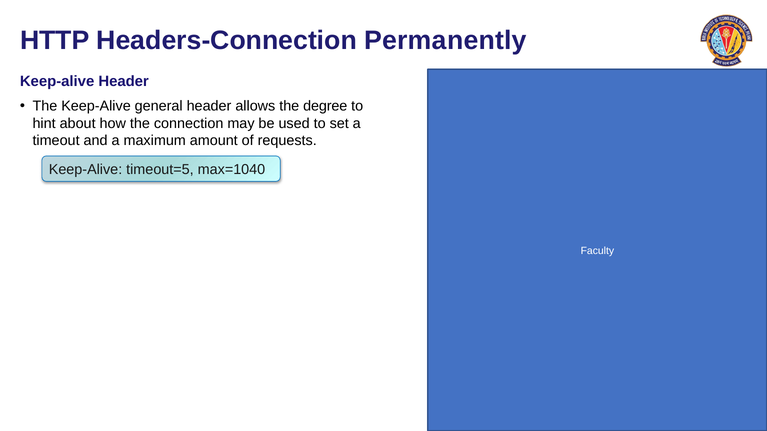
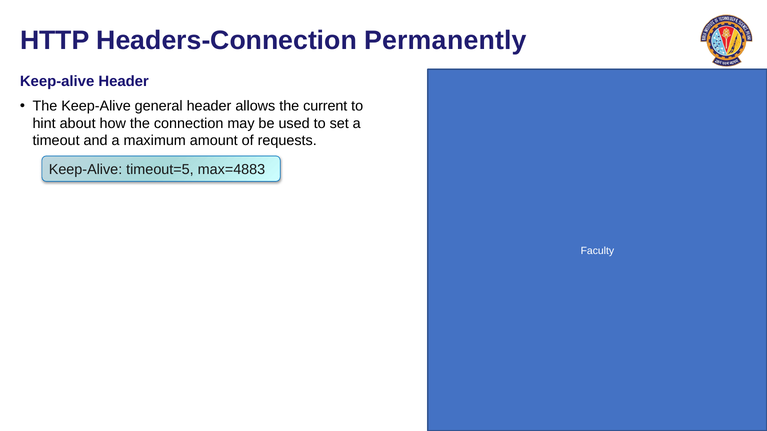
degree: degree -> current (325, 106)
max=1040: max=1040 -> max=4883 (231, 170)
